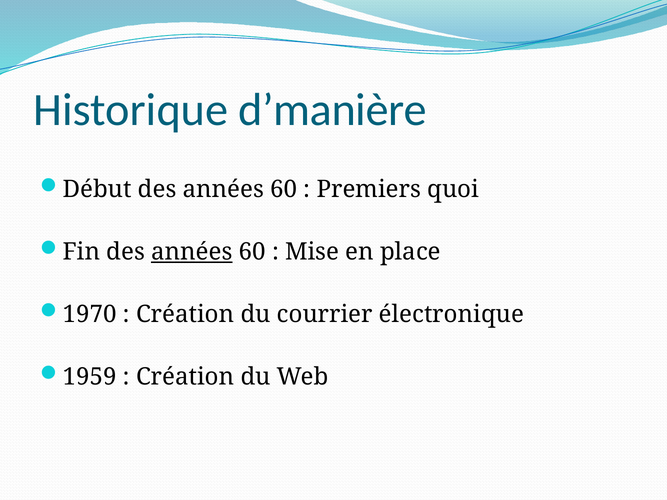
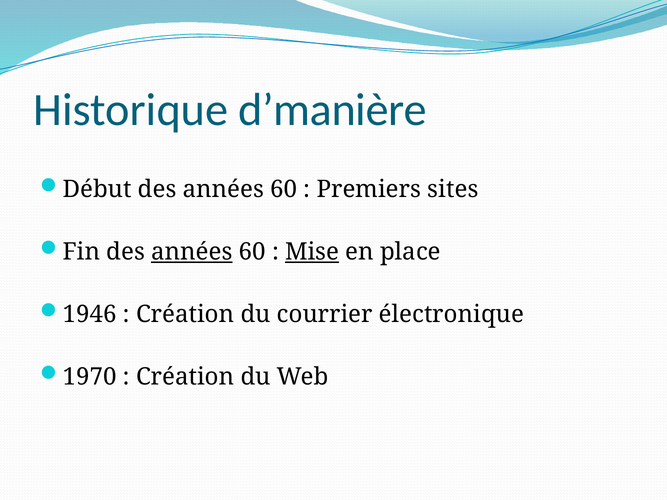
quoi: quoi -> sites (453, 189)
Mise underline: none -> present (312, 252)
1970: 1970 -> 1946 (90, 315)
1959: 1959 -> 1970 (90, 377)
